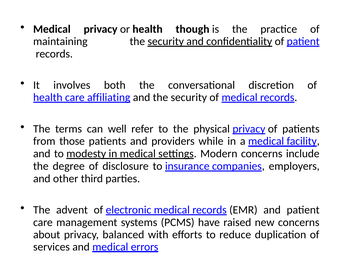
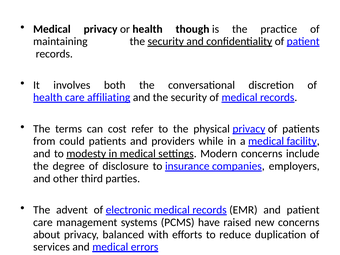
well: well -> cost (117, 129)
those: those -> could (72, 141)
